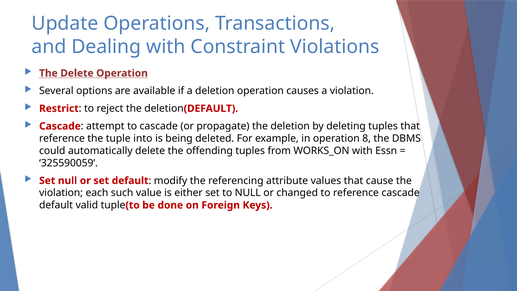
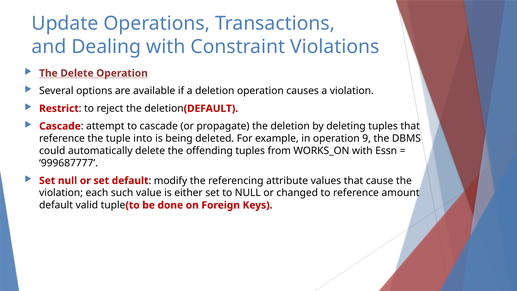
8: 8 -> 9 (367, 138)
325590059: 325590059 -> 999687777 (68, 163)
reference cascade: cascade -> amount (401, 193)
